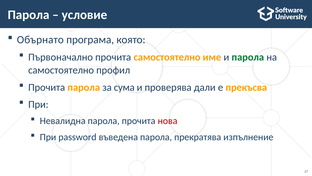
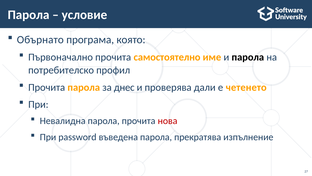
парола colour: green -> black (248, 57)
самостоятелно: самостоятелно -> потребителско (61, 70)
сума: сума -> днес (124, 87)
прекъсва: прекъсва -> четенето (246, 87)
